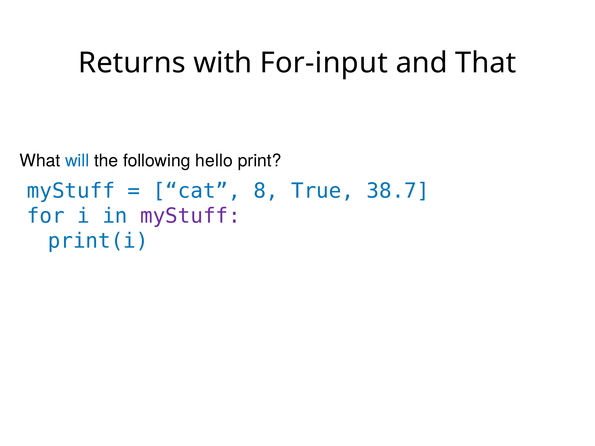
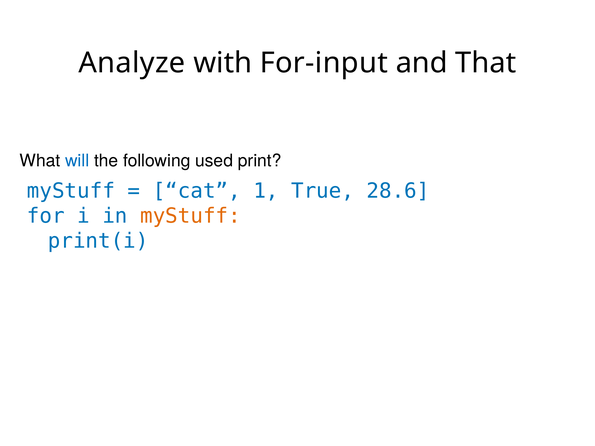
Returns: Returns -> Analyze (132, 63)
hello: hello -> used (214, 161)
8: 8 -> 1 (266, 191)
38.7: 38.7 -> 28.6 (398, 191)
myStuff colour: purple -> orange (190, 216)
